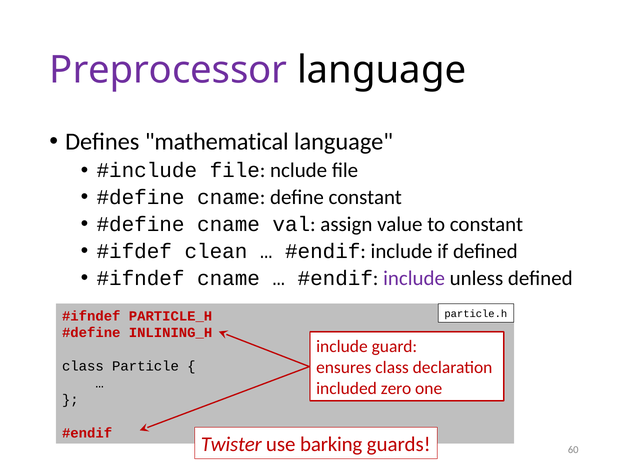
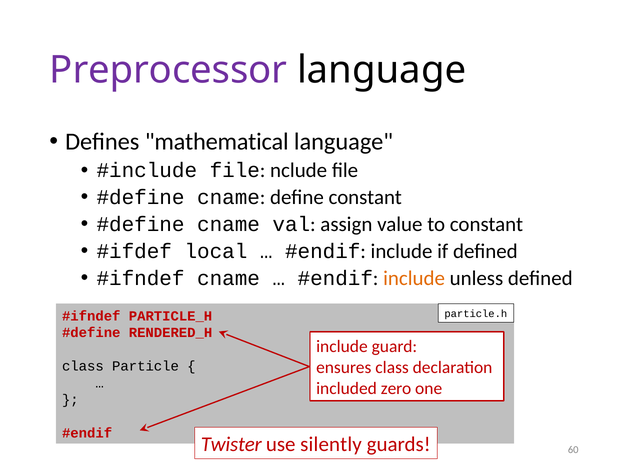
clean: clean -> local (216, 251)
include colour: purple -> orange (414, 278)
INLINING_H: INLINING_H -> RENDERED_H (171, 333)
barking: barking -> silently (331, 444)
